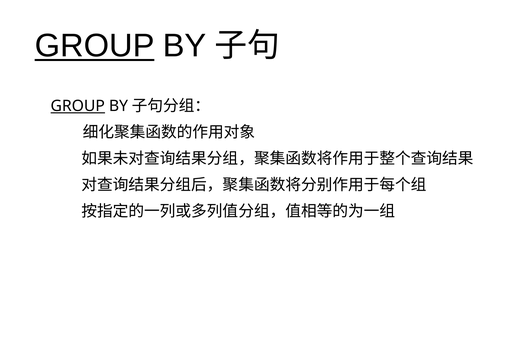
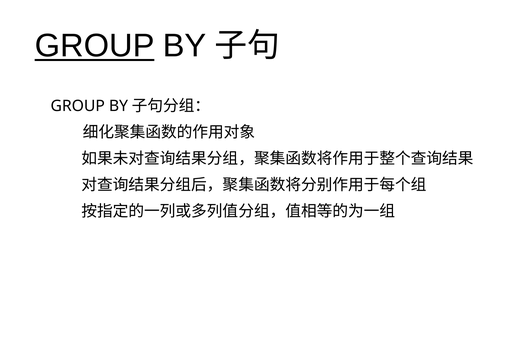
GROUP underline: present -> none (78, 106)
